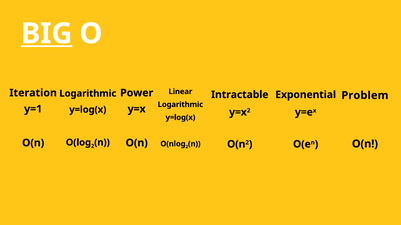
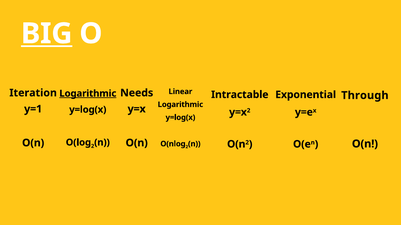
Power: Power -> Needs (137, 93)
Logarithmic underline: none -> present (88, 94)
Problem: Problem -> Through (365, 96)
